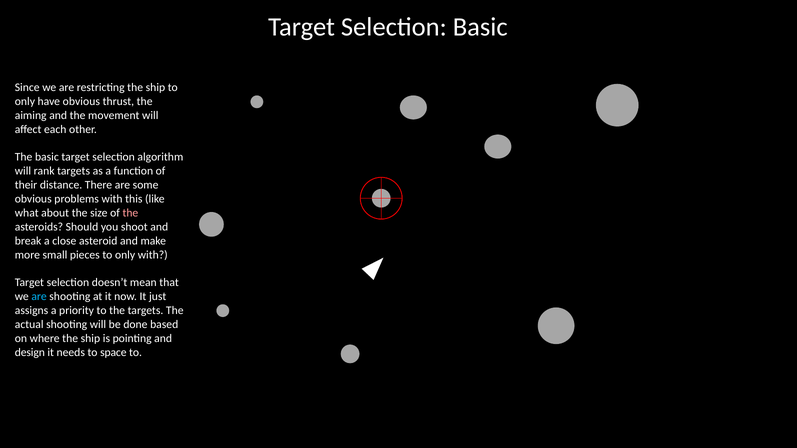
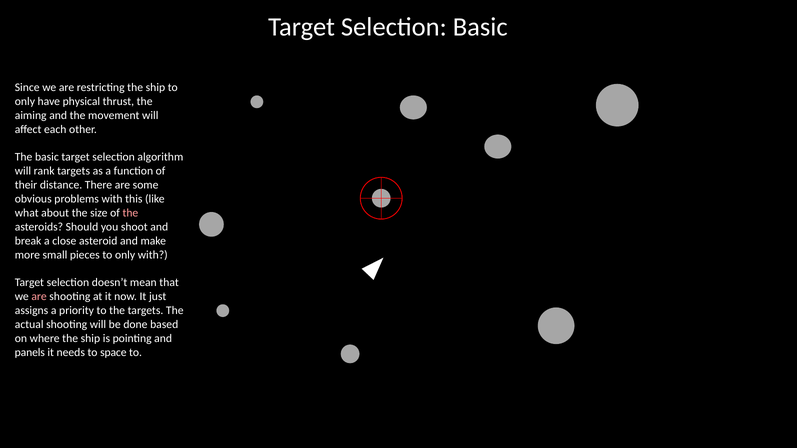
have obvious: obvious -> physical (81, 101)
are colour: light blue -> pink (39, 297)
design: design -> panels (30, 353)
